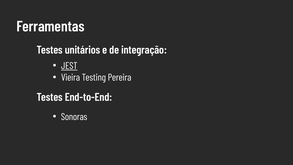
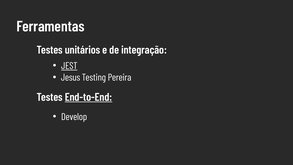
Vieira: Vieira -> Jesus (71, 77)
End-to-End underline: none -> present (88, 97)
Sonoras: Sonoras -> Develop (74, 117)
